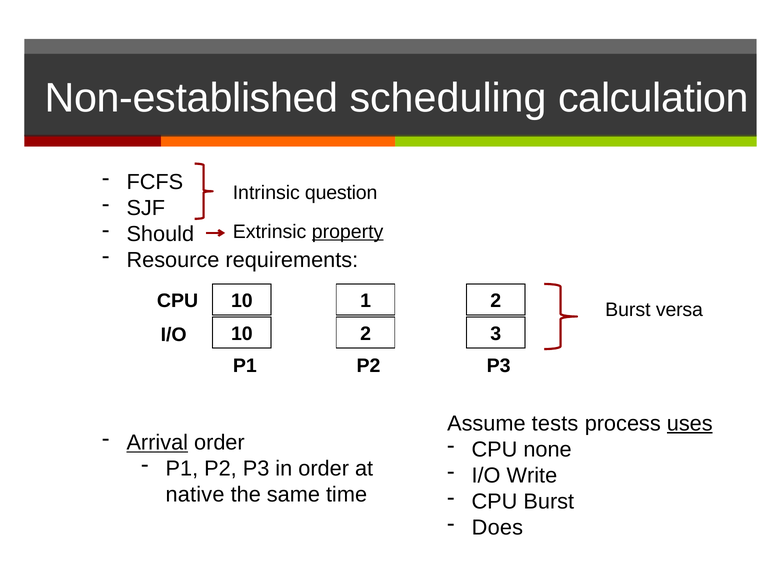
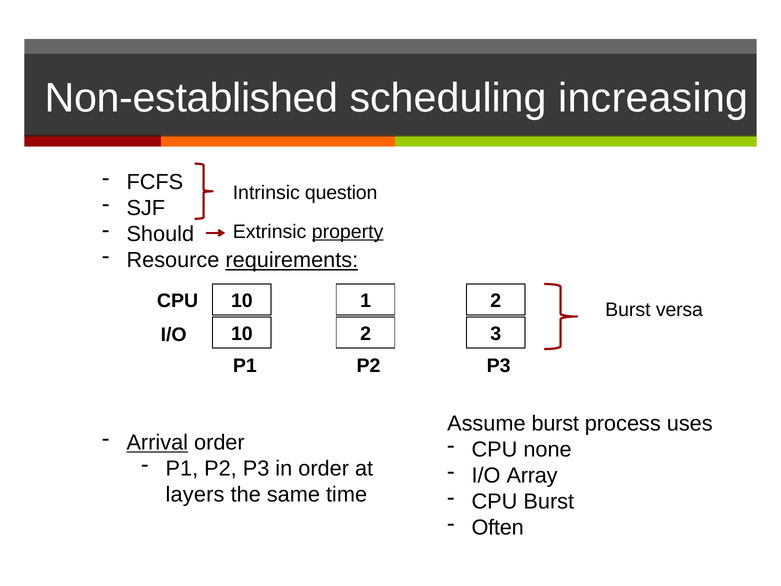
calculation: calculation -> increasing (653, 98)
requirements underline: none -> present (292, 260)
Assume tests: tests -> burst (555, 423)
uses underline: present -> none (690, 423)
Write: Write -> Array (532, 475)
native: native -> layers (195, 495)
Does: Does -> Often (498, 527)
